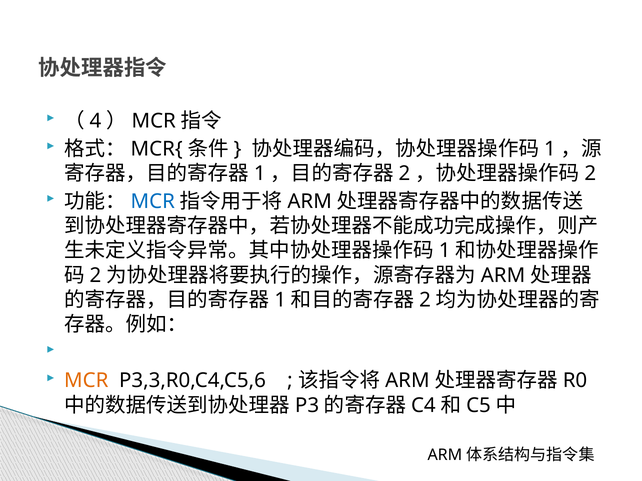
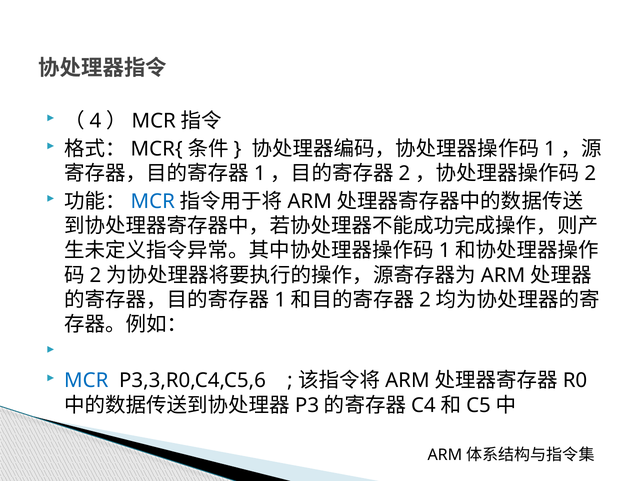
MCR colour: orange -> blue (86, 381)
